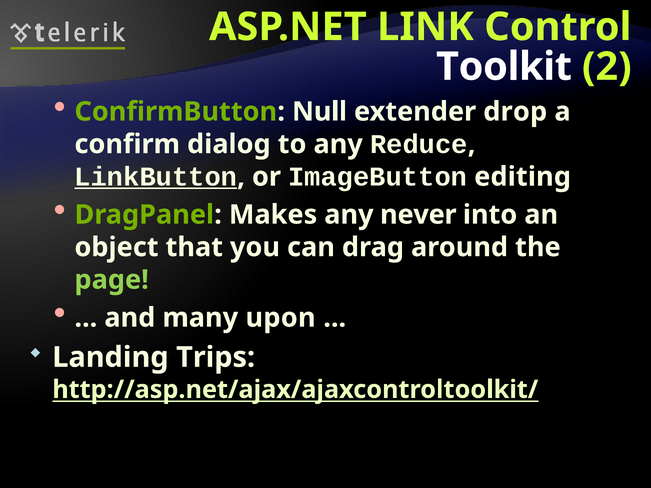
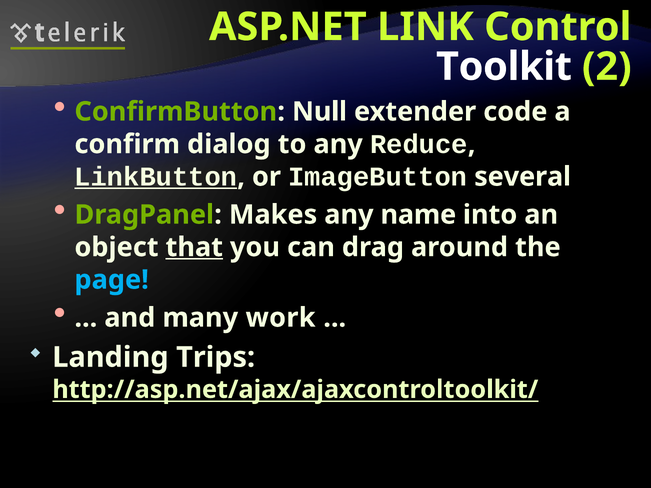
drop: drop -> code (515, 112)
editing: editing -> several (523, 177)
never: never -> name (418, 215)
that underline: none -> present (194, 247)
page colour: light green -> light blue (112, 280)
upon: upon -> work (281, 318)
